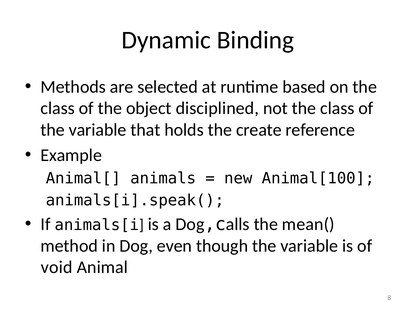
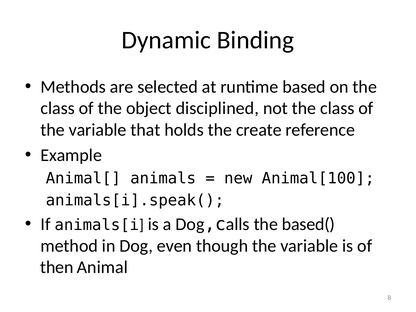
mean(: mean( -> based( (308, 224)
void: void -> then (57, 267)
